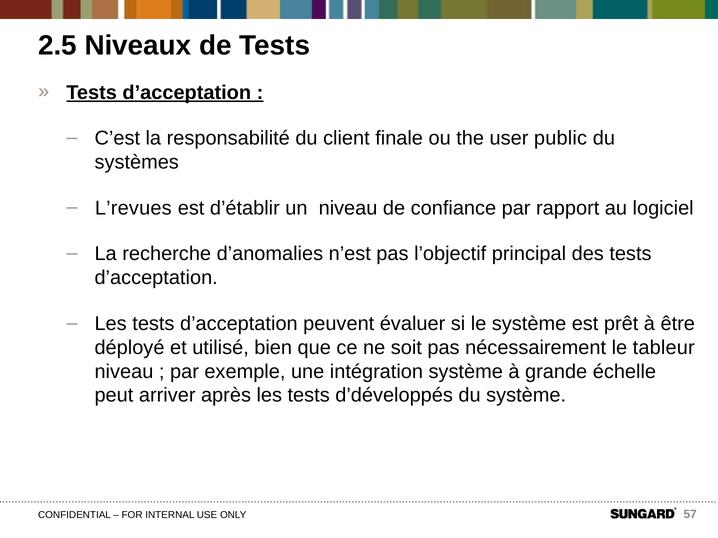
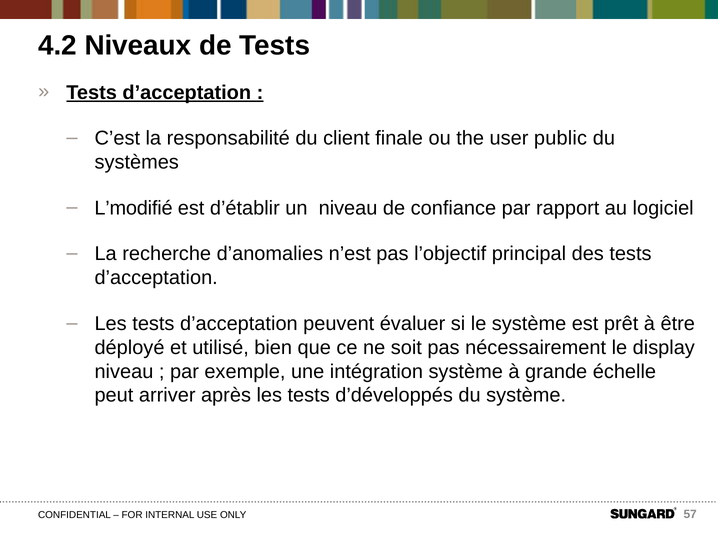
2.5: 2.5 -> 4.2 (58, 46)
L’revues: L’revues -> L’modifié (134, 208)
tableur: tableur -> display (664, 348)
